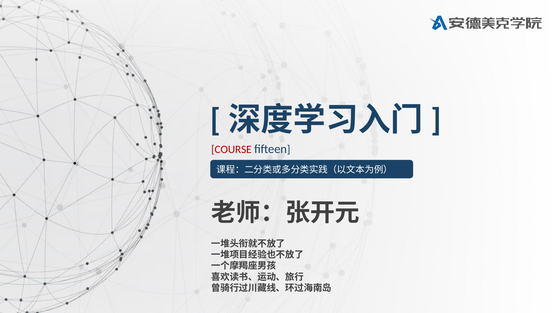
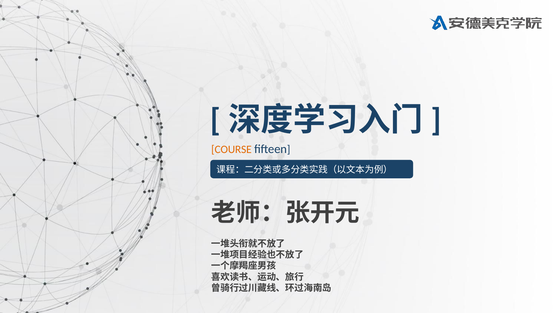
COURSE colour: red -> orange (231, 149)
